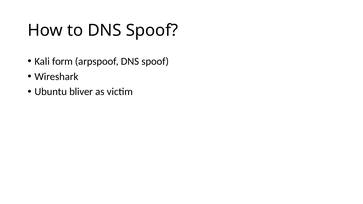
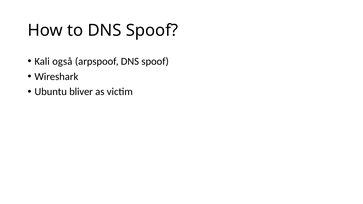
form: form -> også (62, 61)
